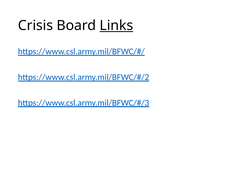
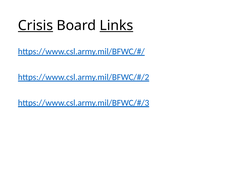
Crisis underline: none -> present (35, 26)
